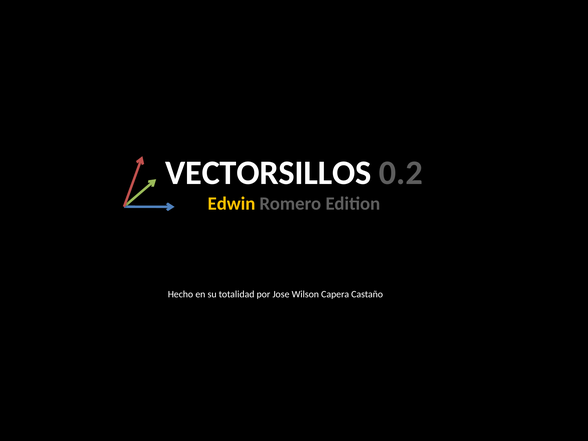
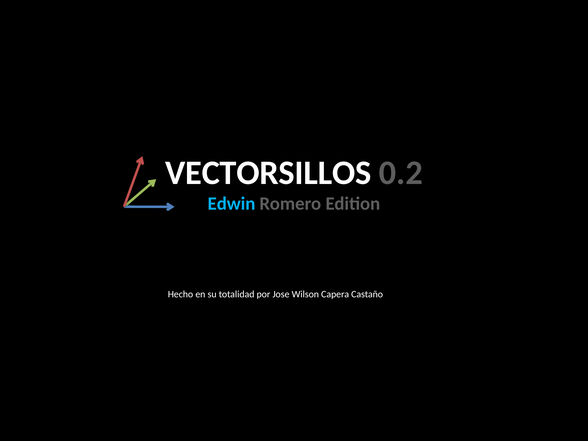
Edwin colour: yellow -> light blue (231, 204)
